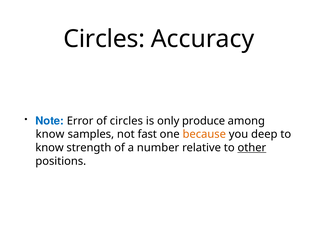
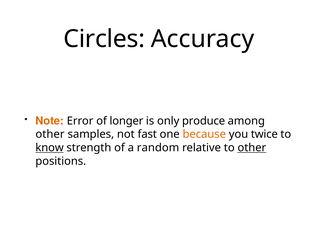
Note colour: blue -> orange (50, 121)
of circles: circles -> longer (126, 121)
know: know -> other (50, 135)
deep: deep -> twice (264, 135)
know underline: none -> present (50, 148)
number: number -> random (158, 148)
